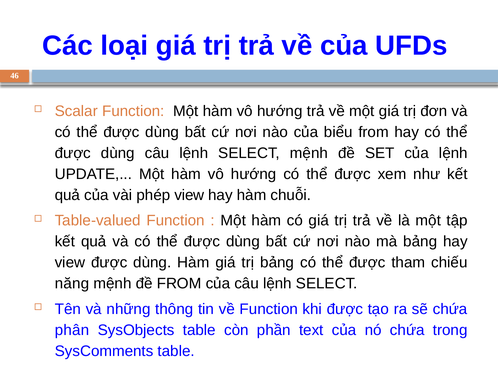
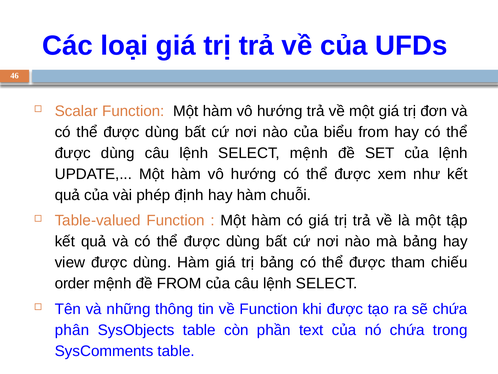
phép view: view -> định (189, 195)
năng: năng -> order (72, 283)
